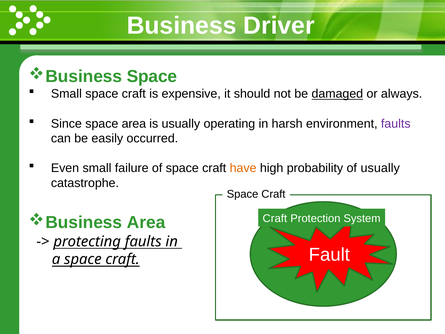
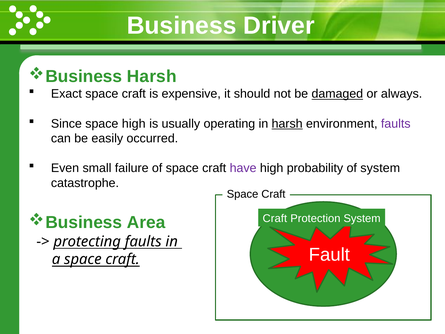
Space: Space -> Harsh (152, 76)
Small: Small -> Exact (66, 94)
space area: area -> high (134, 124)
harsh underline: none -> present (287, 124)
have colour: orange -> purple (243, 168)
of usually: usually -> system (380, 168)
